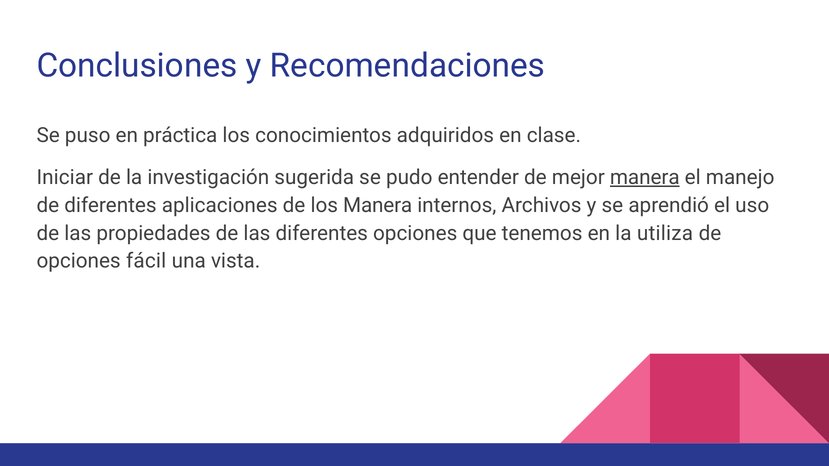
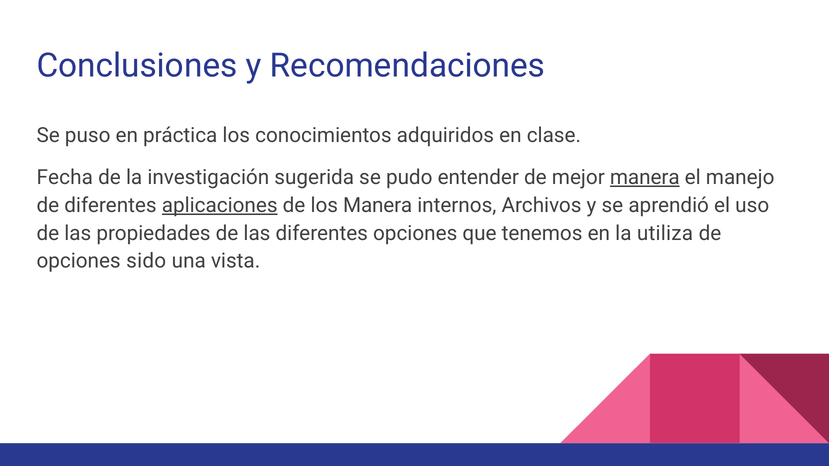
Iniciar: Iniciar -> Fecha (65, 177)
aplicaciones underline: none -> present (220, 205)
fácil: fácil -> sido (146, 261)
